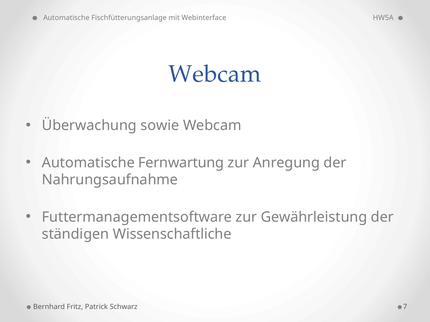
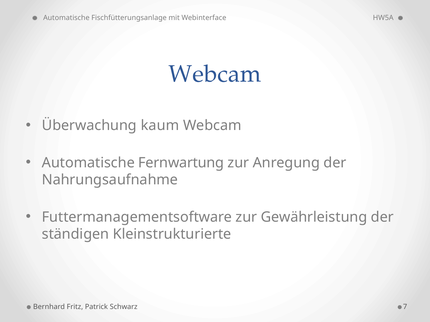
sowie: sowie -> kaum (160, 126)
Wissenschaftliche: Wissenschaftliche -> Kleinstrukturierte (172, 235)
